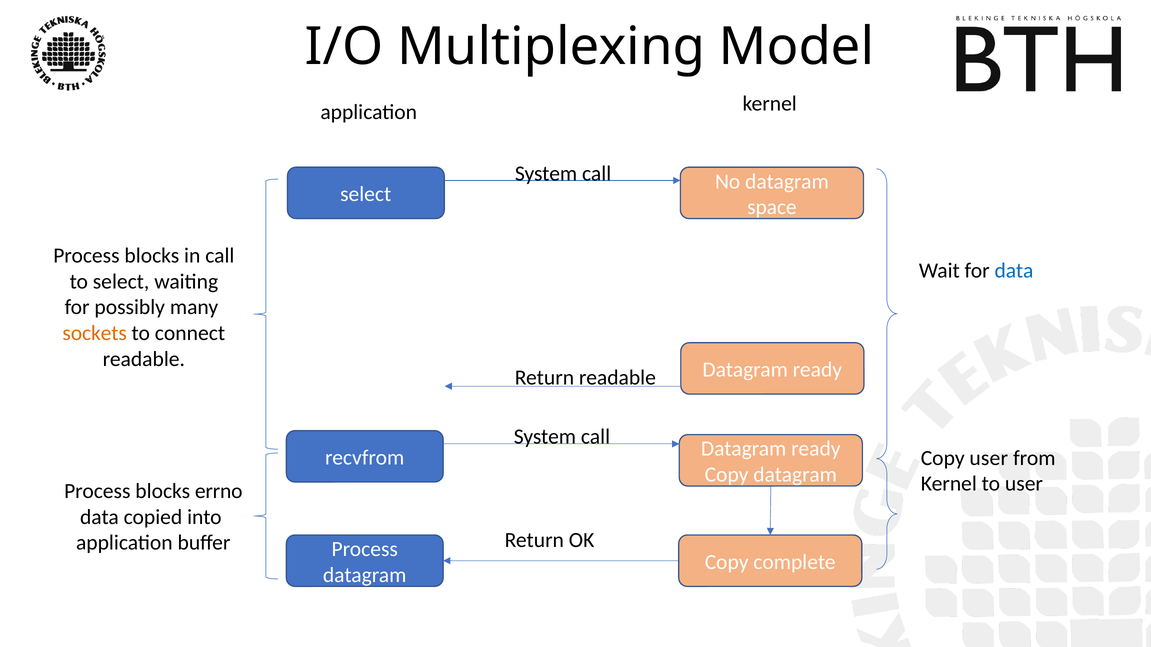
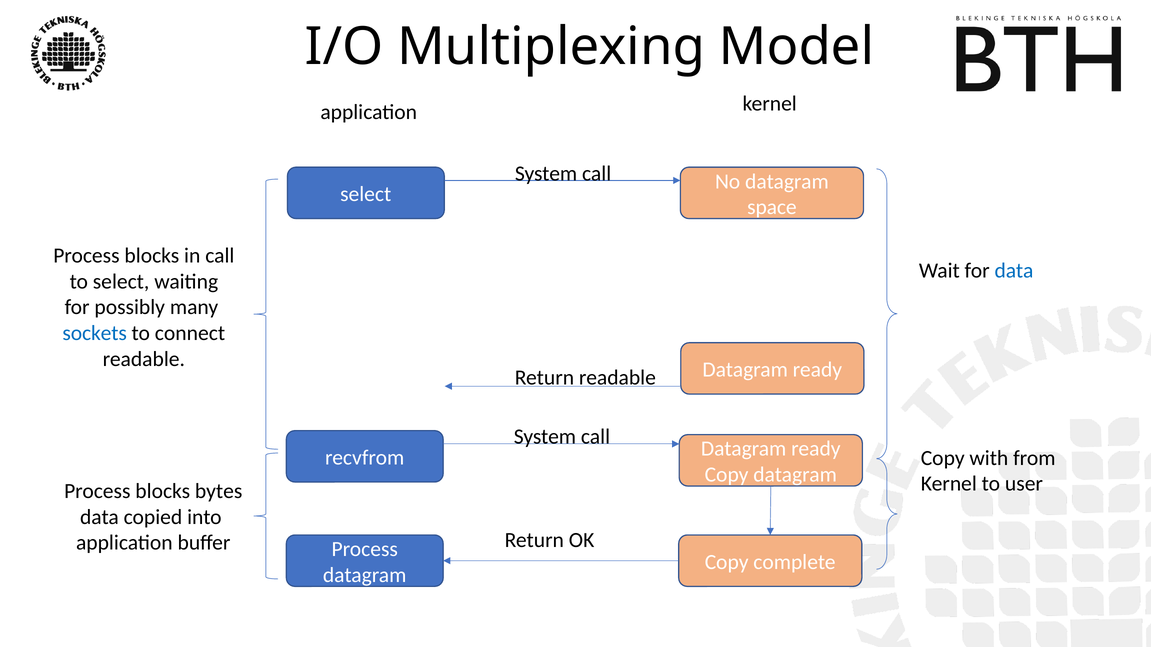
sockets colour: orange -> blue (95, 333)
Copy user: user -> with (989, 458)
errno: errno -> bytes (219, 491)
